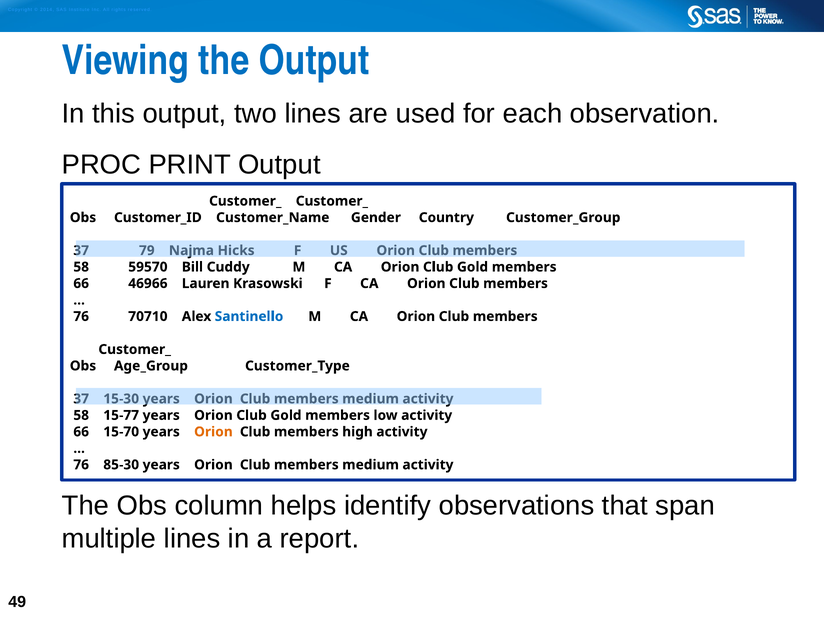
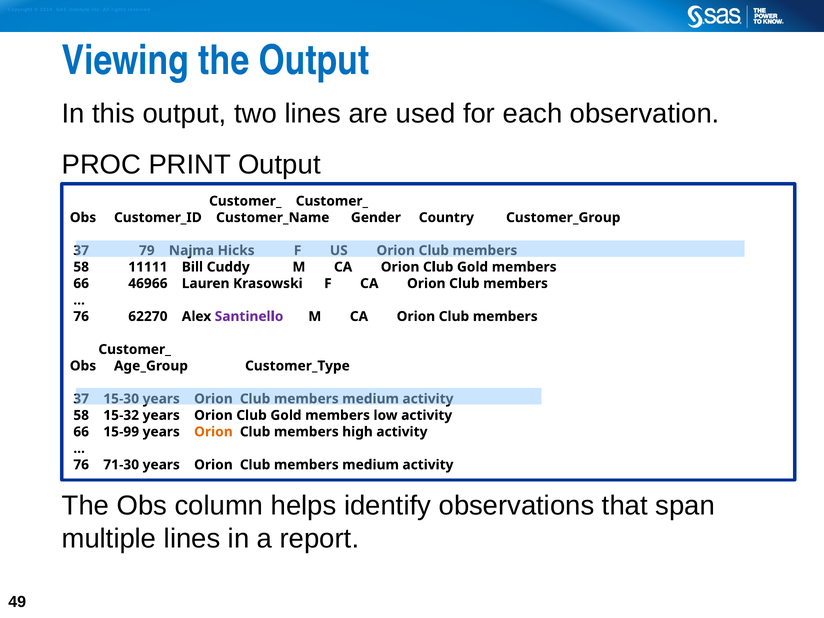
59570: 59570 -> 11111 (148, 267)
70710: 70710 -> 62270 (148, 316)
Santinello colour: blue -> purple (249, 316)
15-77: 15-77 -> 15-32 (121, 415)
15-70: 15-70 -> 15-99 (121, 432)
85-30: 85-30 -> 71-30 (121, 465)
